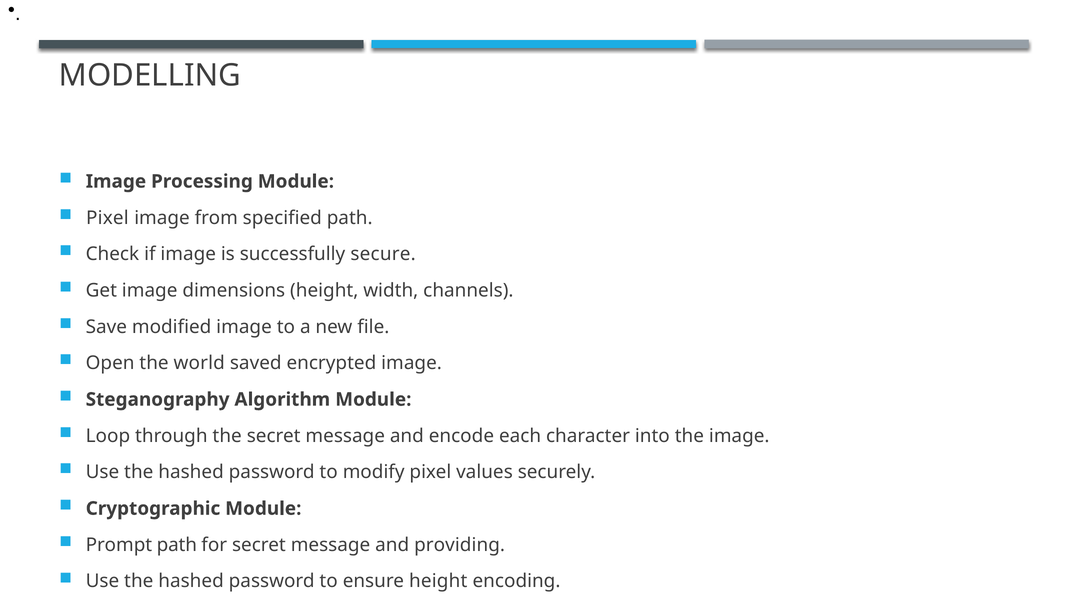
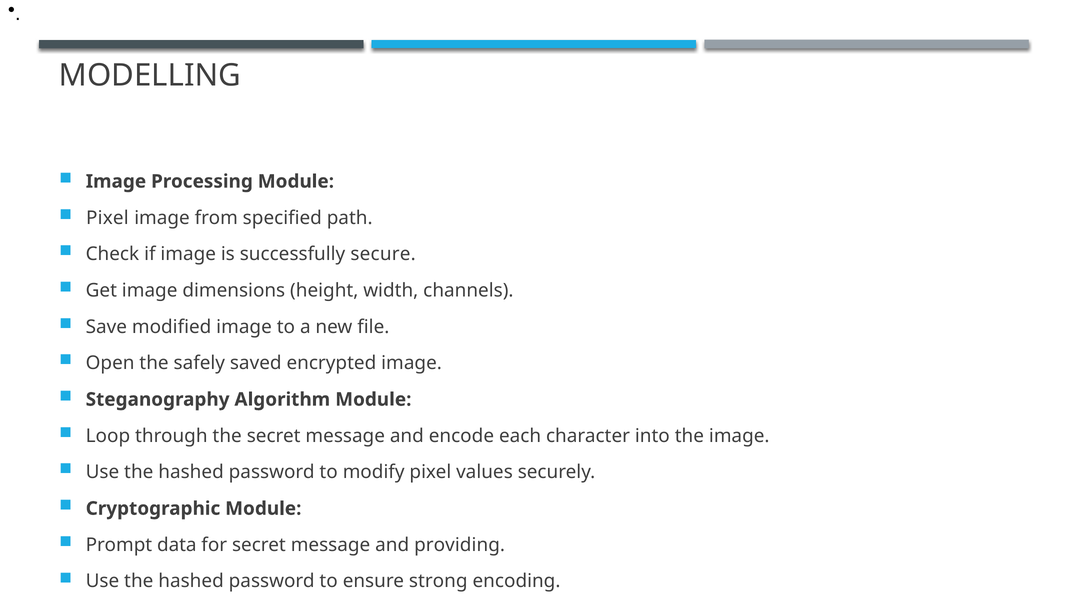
world: world -> safely (199, 363)
Prompt path: path -> data (177, 545)
ensure height: height -> strong (438, 581)
